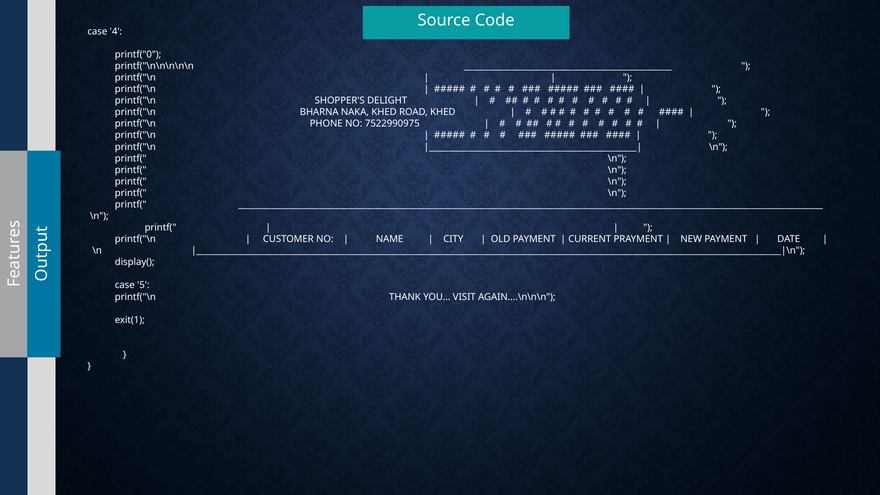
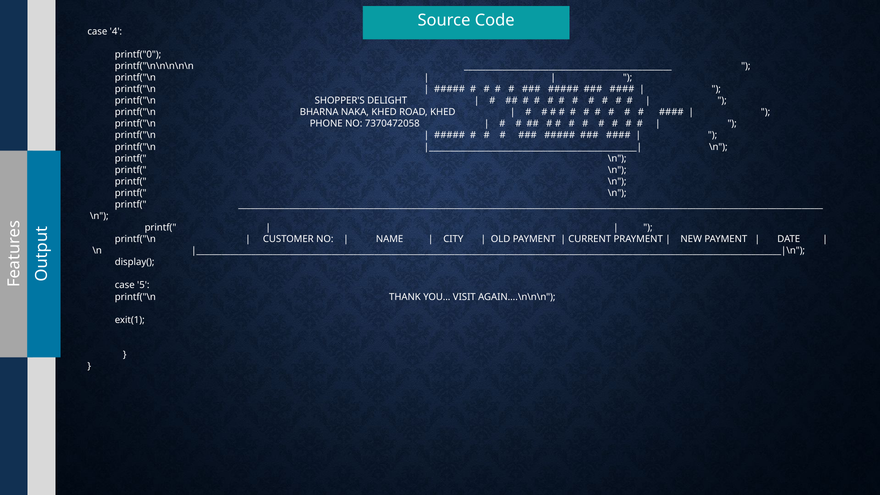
7522990975: 7522990975 -> 7370472058 (392, 124)
